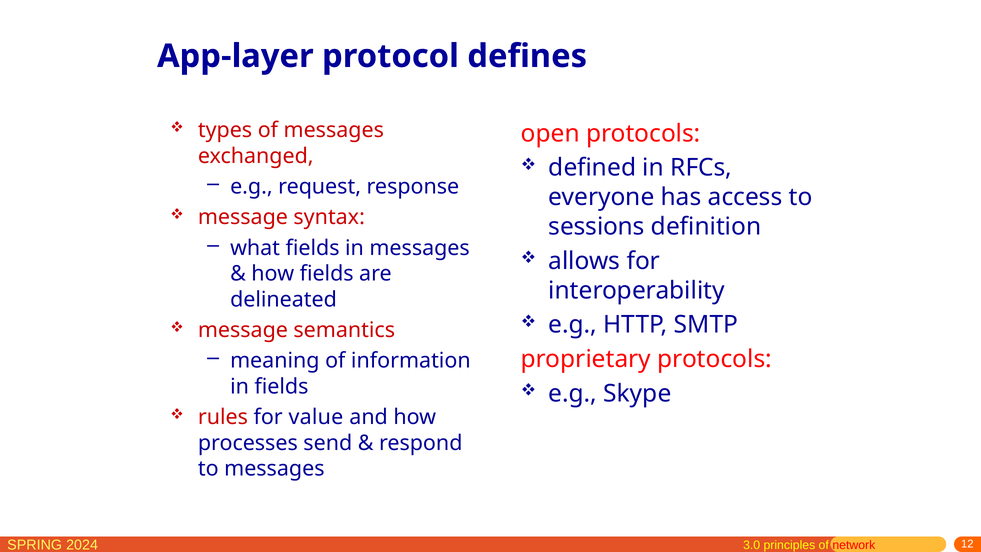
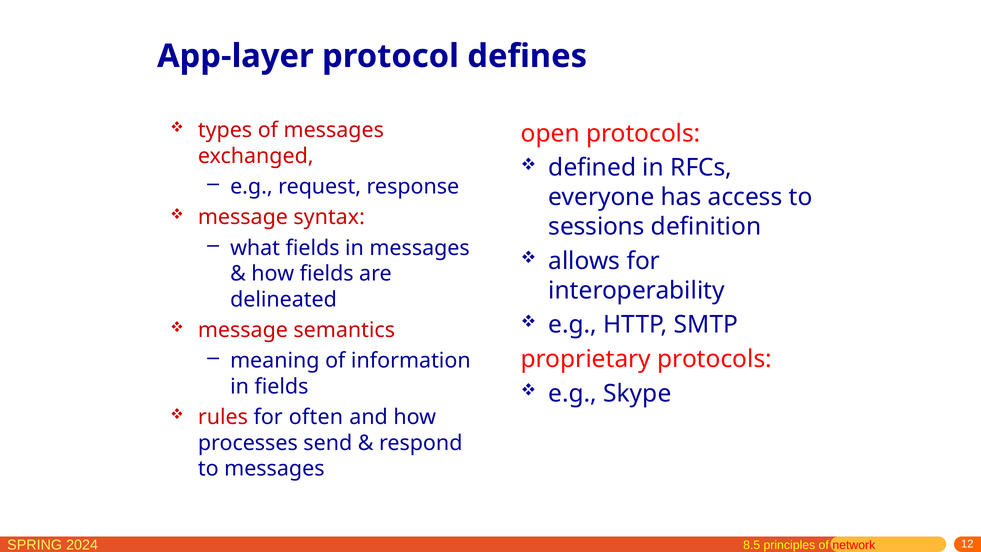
value: value -> often (316, 417)
3.0: 3.0 -> 8.5 (752, 545)
